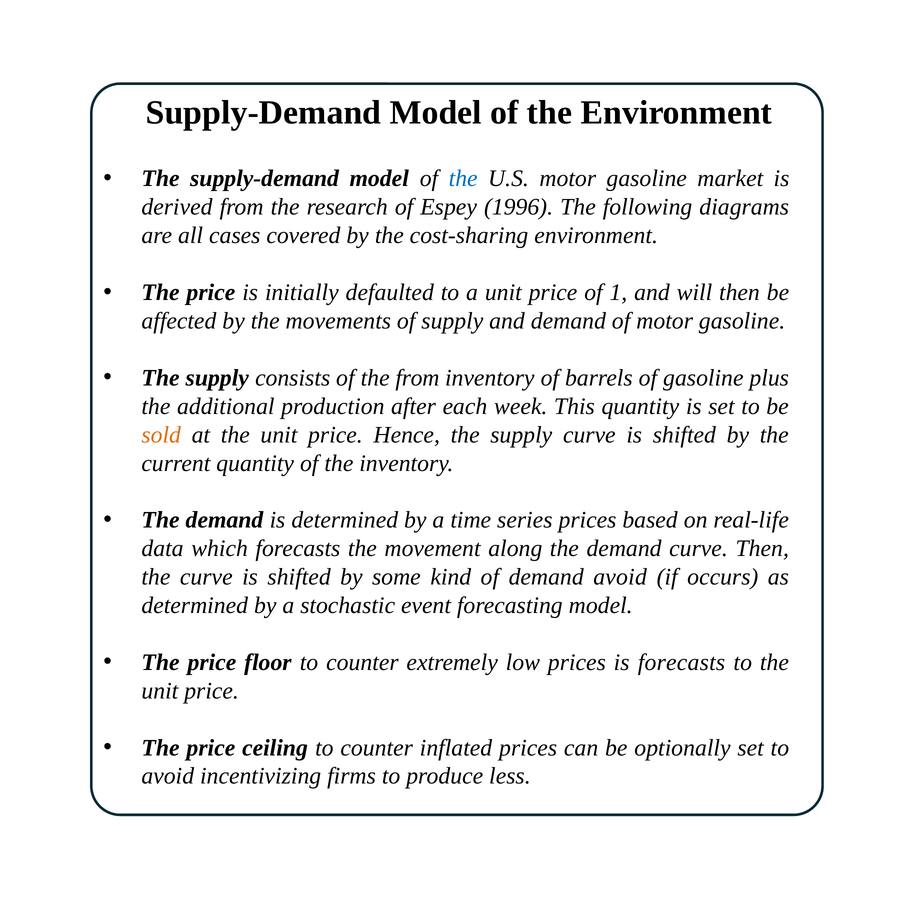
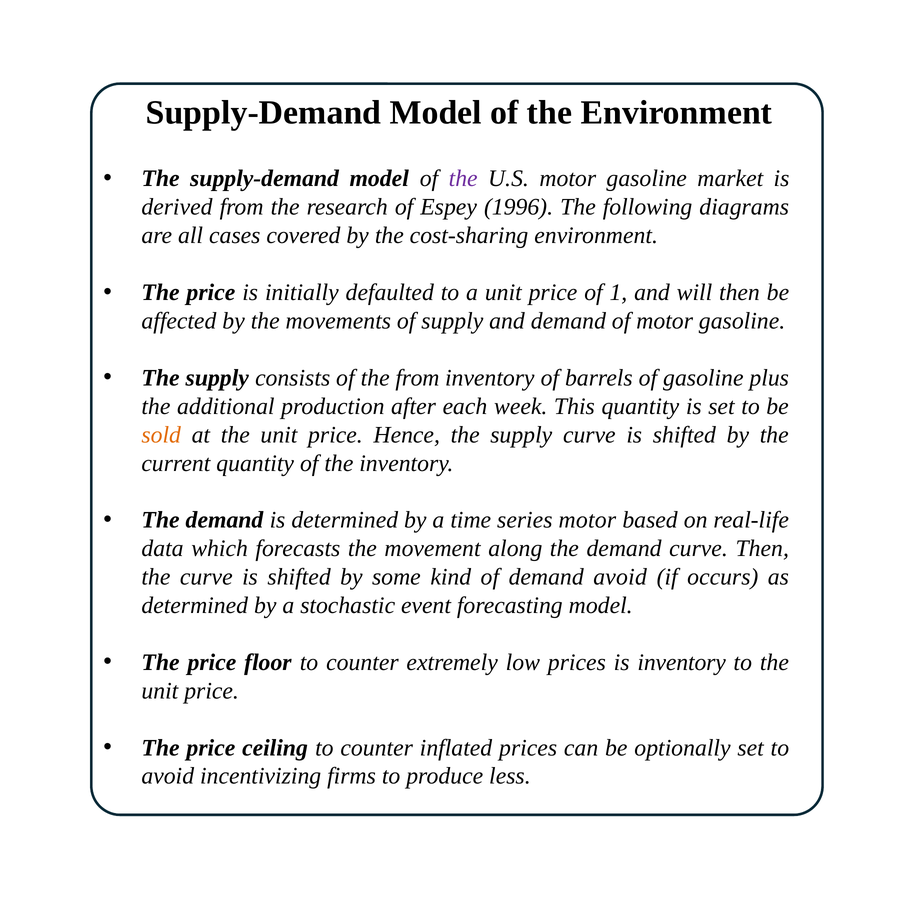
the colour: blue -> purple (463, 179)
series prices: prices -> motor (587, 520)
is forecasts: forecasts -> inventory (682, 662)
